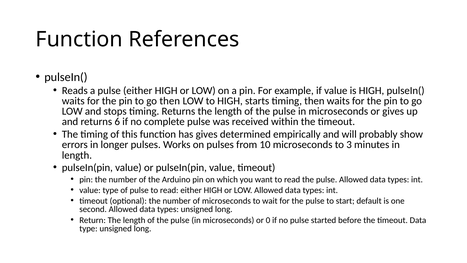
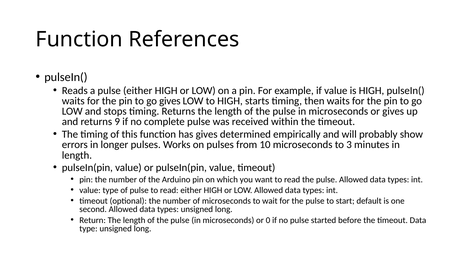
go then: then -> gives (170, 101)
6: 6 -> 9 (117, 122)
